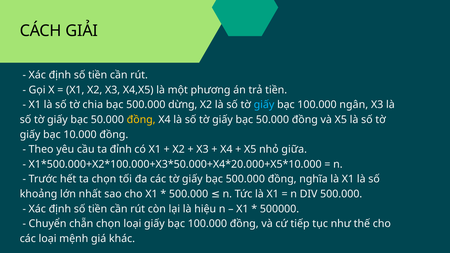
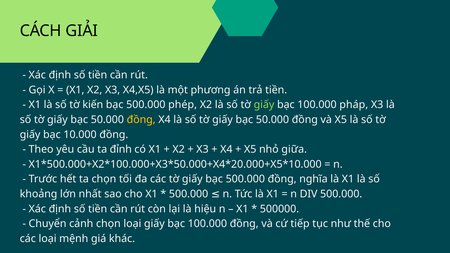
chia: chia -> kiến (93, 105)
dừng: dừng -> phép (183, 105)
giấy colour: light blue -> light green (264, 105)
ngân: ngân -> pháp (354, 105)
chẵn: chẵn -> cảnh (81, 224)
